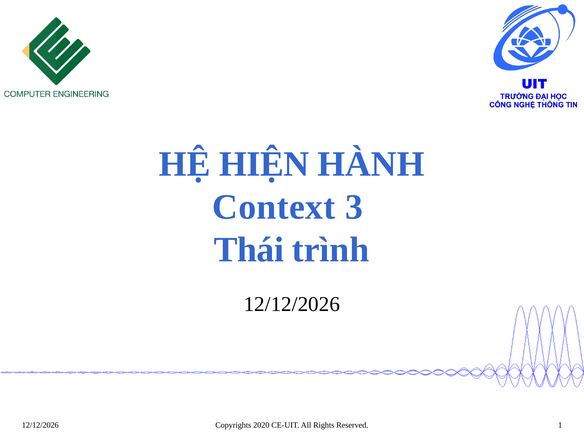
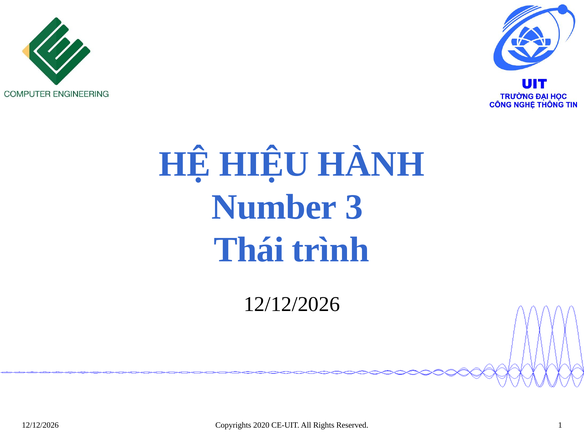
HIỆN: HIỆN -> HIỆU (264, 164)
Context: Context -> Number (274, 207)
